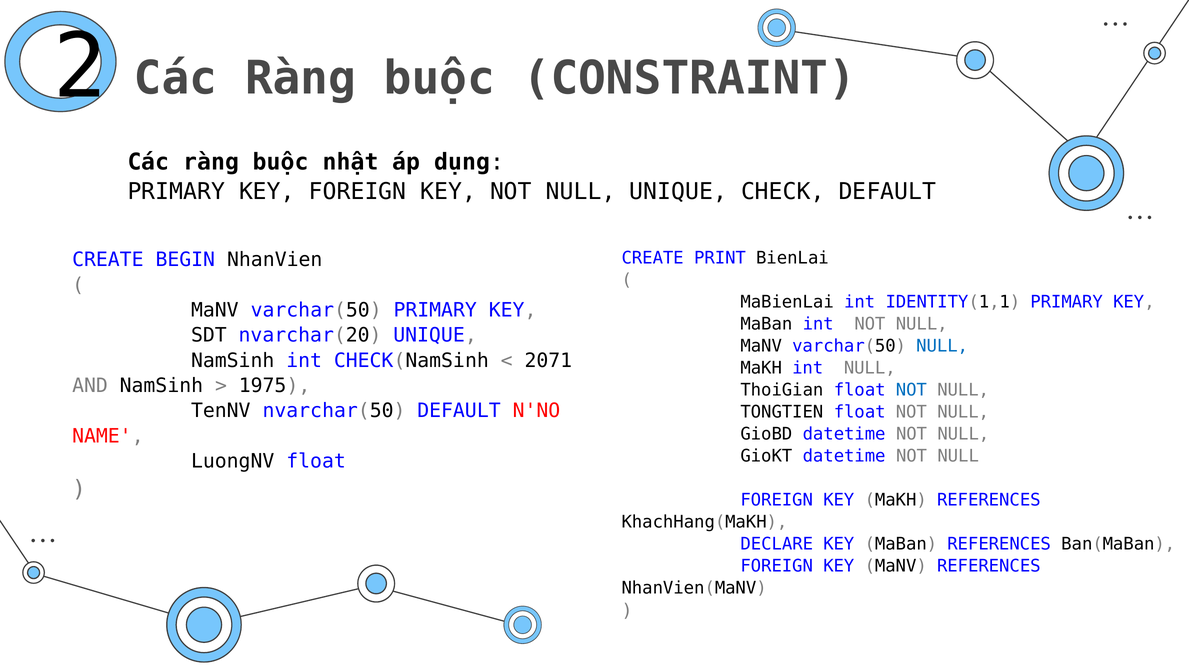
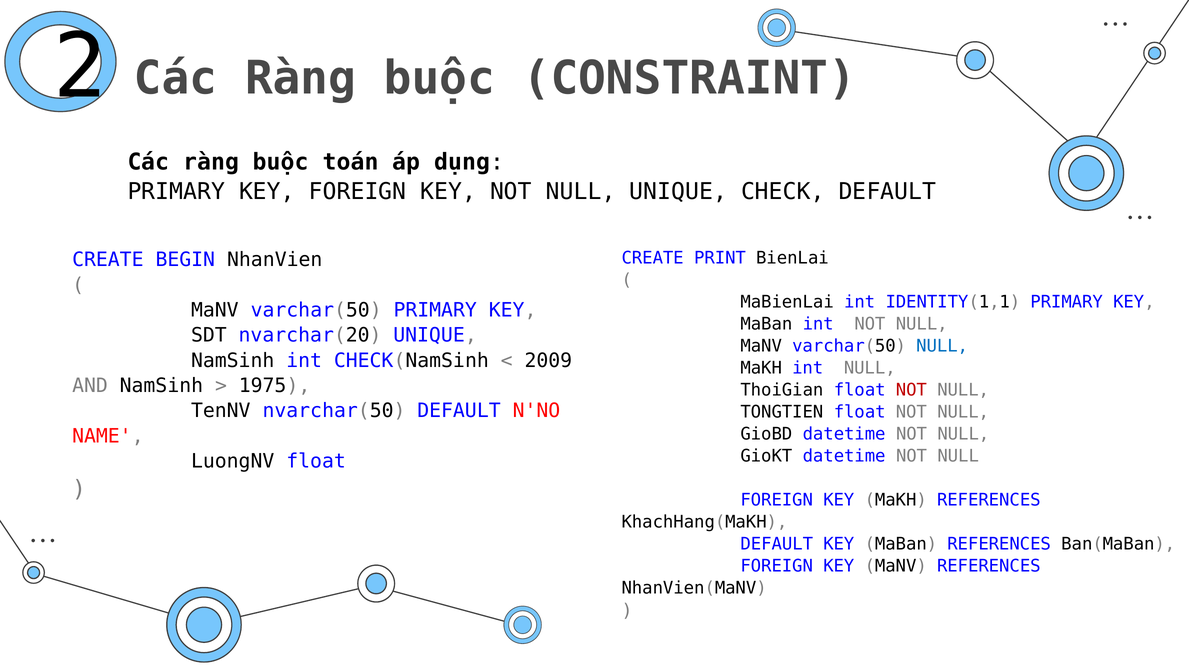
nhật: nhật -> toán (351, 162)
2071: 2071 -> 2009 (548, 360)
NOT colour: blue -> red (911, 390)
DECLARE: DECLARE -> DEFAULT (777, 544)
